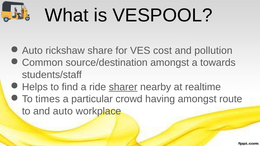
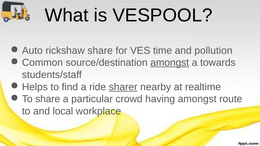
cost: cost -> time (163, 51)
amongst underline: none -> present (170, 63)
To times: times -> share (48, 99)
and auto: auto -> local (63, 111)
